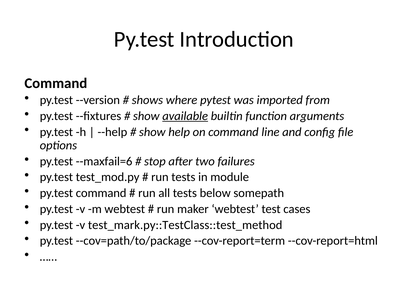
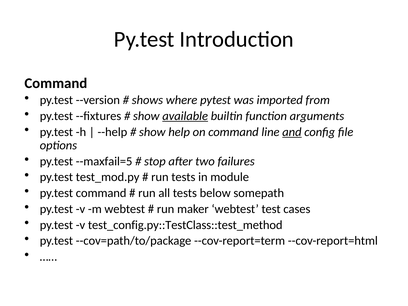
and underline: none -> present (292, 132)
--maxfail=6: --maxfail=6 -> --maxfail=5 (104, 161)
test_mark.py::TestClass::test_method: test_mark.py::TestClass::test_method -> test_config.py::TestClass::test_method (185, 225)
